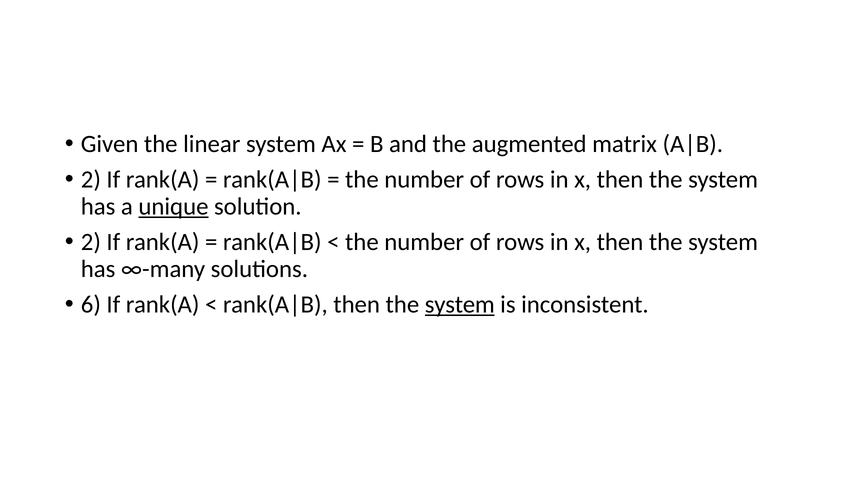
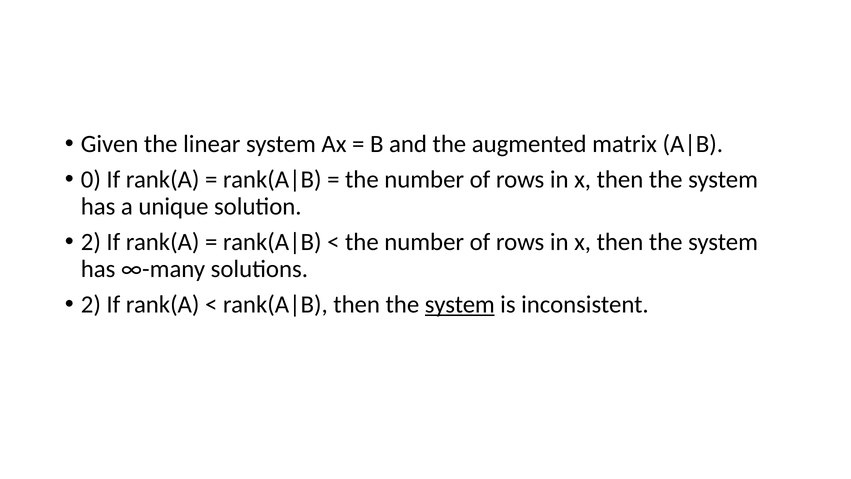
2: 2 -> 0 (91, 180)
unique underline: present -> none (173, 206)
6: 6 -> 2 (91, 305)
